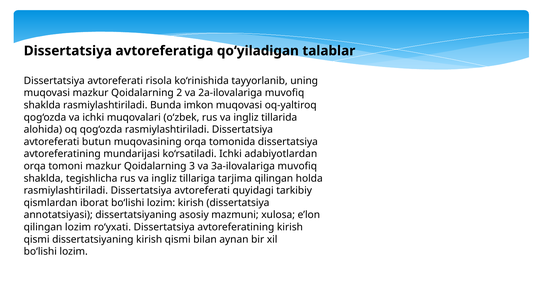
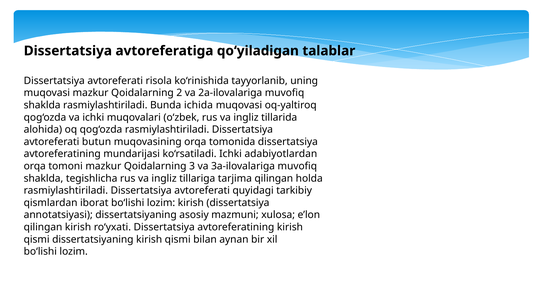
imkon: imkon -> ichida (198, 105)
qilingan lozim: lozim -> kirish (78, 227)
